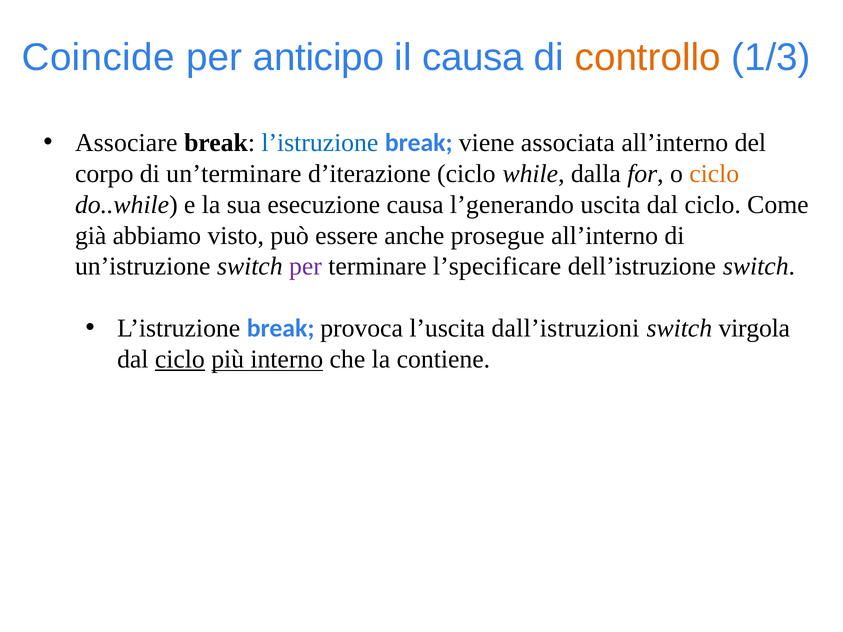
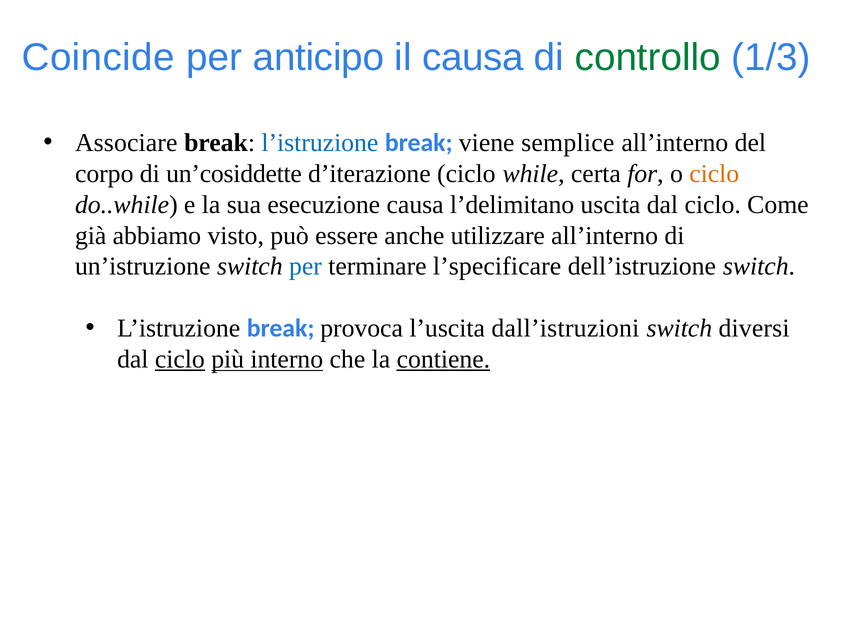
controllo colour: orange -> green (648, 58)
associata: associata -> semplice (568, 143)
un’terminare: un’terminare -> un’cosiddette (234, 174)
dalla: dalla -> certa (596, 174)
l’generando: l’generando -> l’delimitano (512, 205)
prosegue: prosegue -> utilizzare (498, 236)
per colour: purple -> blue (305, 267)
virgola: virgola -> diversi (754, 328)
contiene underline: none -> present (443, 359)
